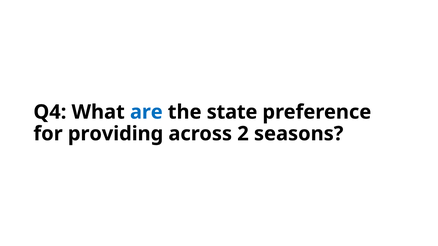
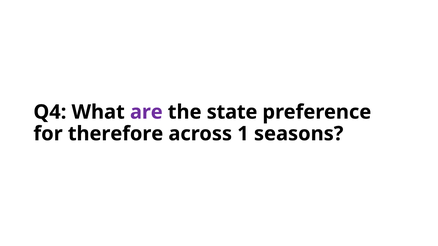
are colour: blue -> purple (146, 112)
providing: providing -> therefore (116, 134)
2: 2 -> 1 (243, 134)
